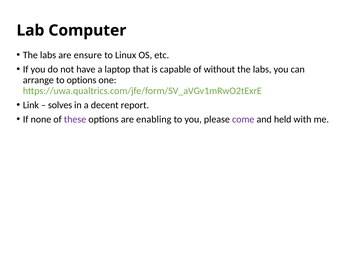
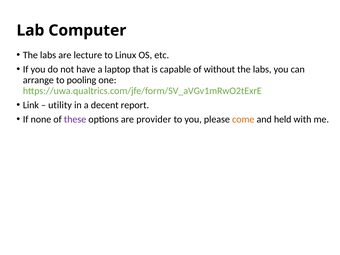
ensure: ensure -> lecture (88, 55)
to options: options -> pooling (82, 80)
solves: solves -> utility (60, 105)
enabling: enabling -> provider (154, 119)
come colour: purple -> orange (243, 119)
